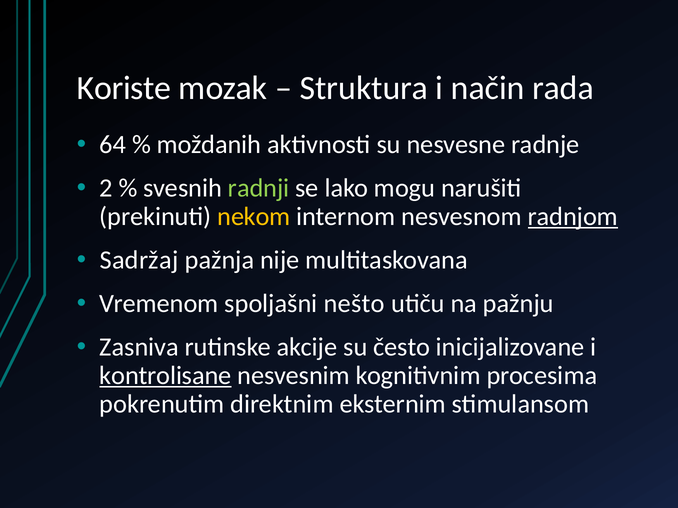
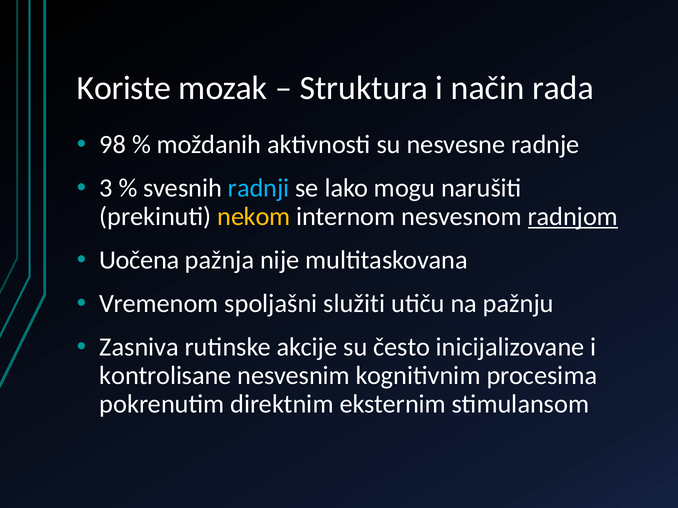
64: 64 -> 98 (113, 145)
2: 2 -> 3 (106, 188)
radnji colour: light green -> light blue (259, 188)
Sadržaj: Sadržaj -> Uočena (139, 260)
nešto: nešto -> služiti (354, 304)
kontrolisane underline: present -> none (165, 376)
